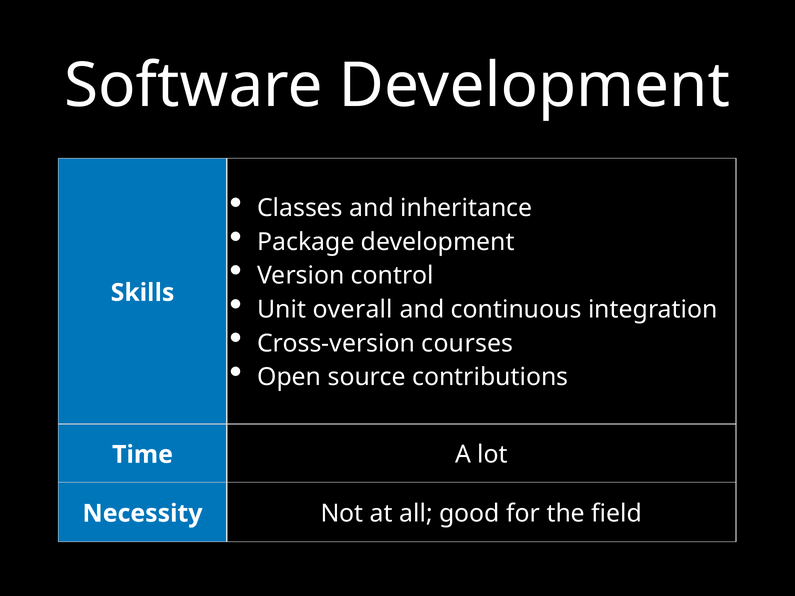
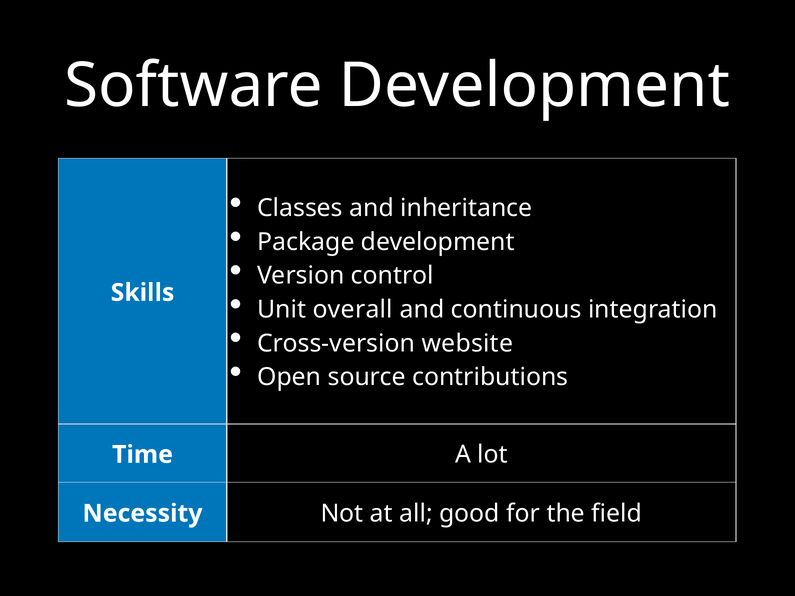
courses: courses -> website (467, 343)
